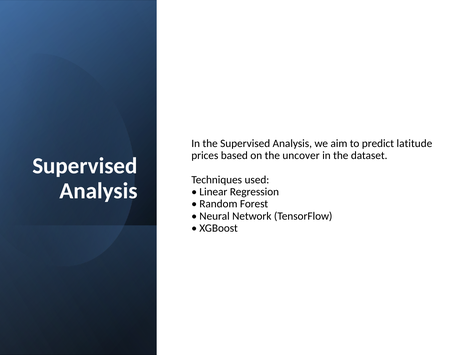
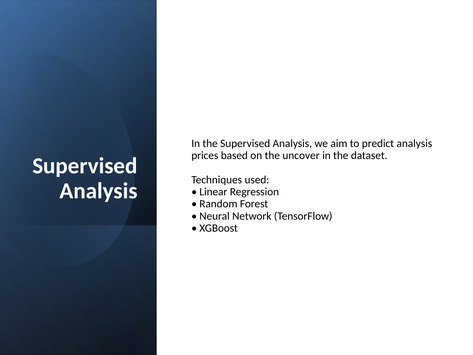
predict latitude: latitude -> analysis (414, 143)
